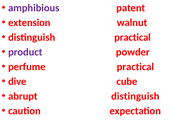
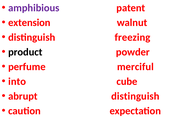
distinguish practical: practical -> freezing (133, 37)
product colour: purple -> black (25, 52)
perfume practical: practical -> merciful (135, 67)
dive: dive -> into (17, 81)
